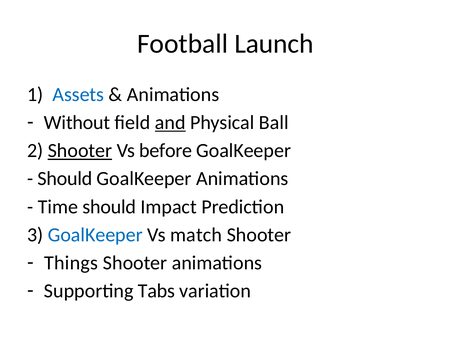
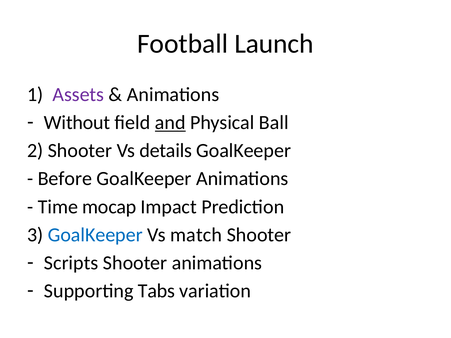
Assets colour: blue -> purple (78, 95)
Shooter underline: present -> none (80, 151)
before: before -> details (166, 151)
Should: Should -> Before (65, 179)
Time should: should -> mocap (109, 207)
Things: Things -> Scripts (71, 263)
